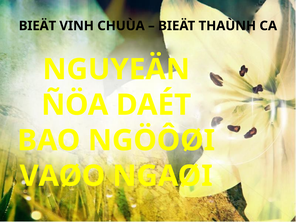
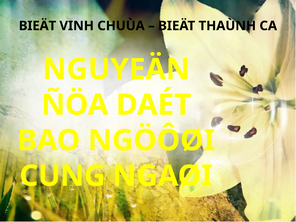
VAØO: VAØO -> CUNG (62, 176)
